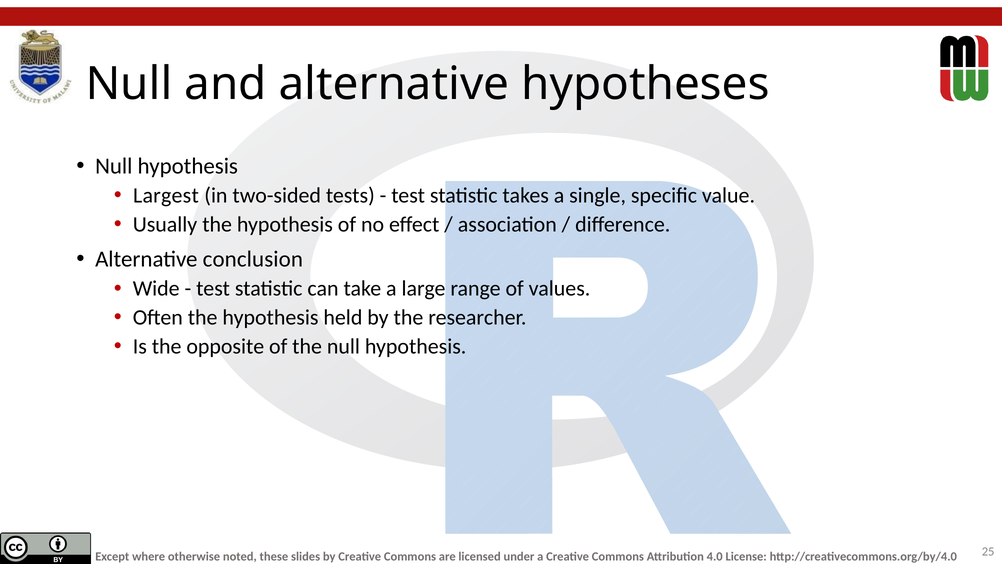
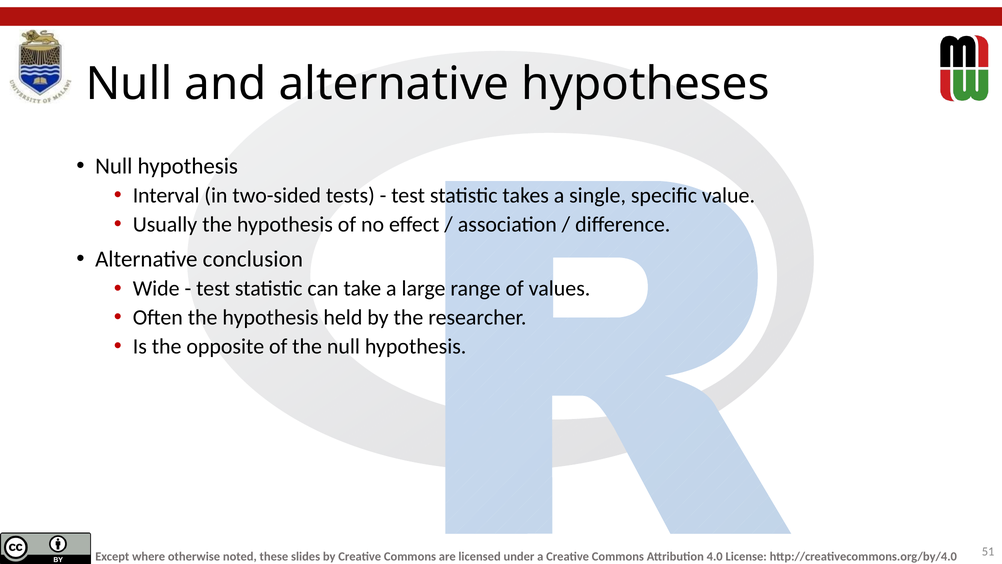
Largest: Largest -> Interval (166, 195)
25: 25 -> 51 (988, 551)
